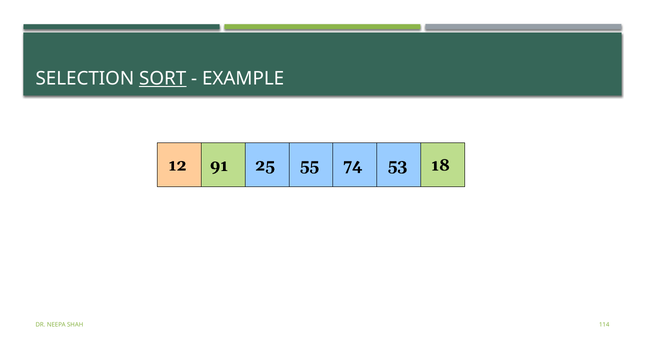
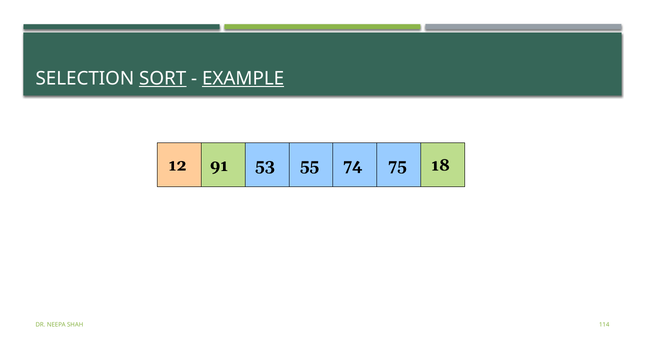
EXAMPLE underline: none -> present (243, 78)
25: 25 -> 53 (265, 165)
53: 53 -> 75 (397, 165)
